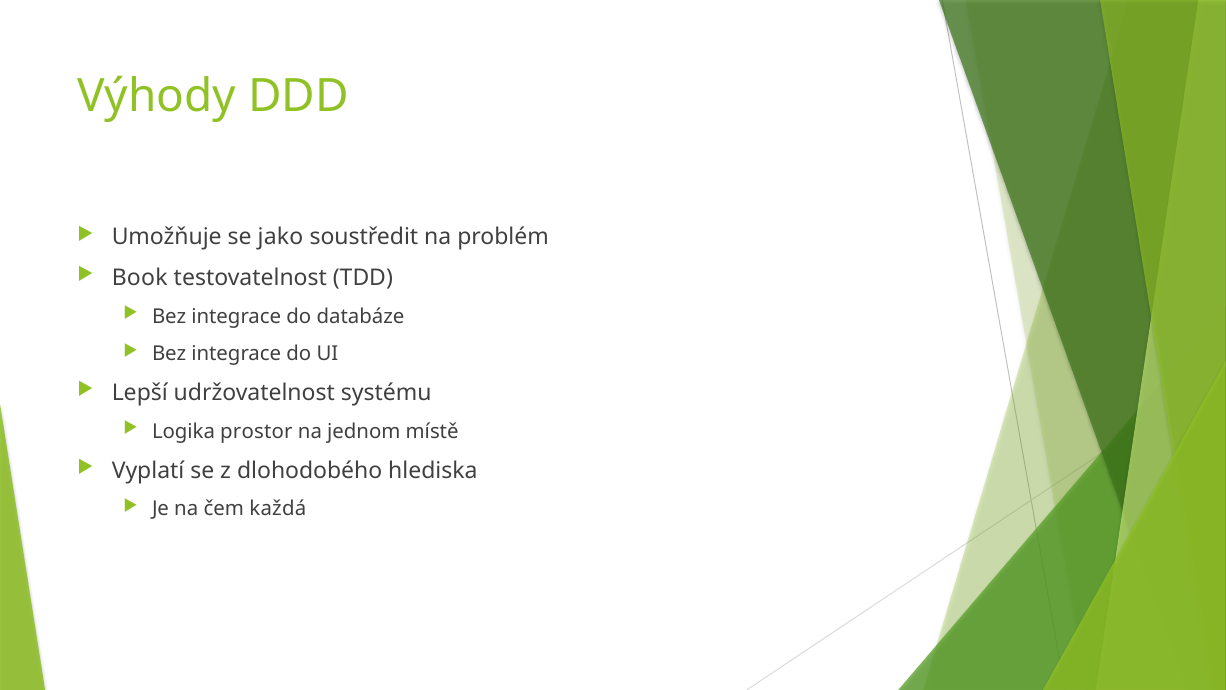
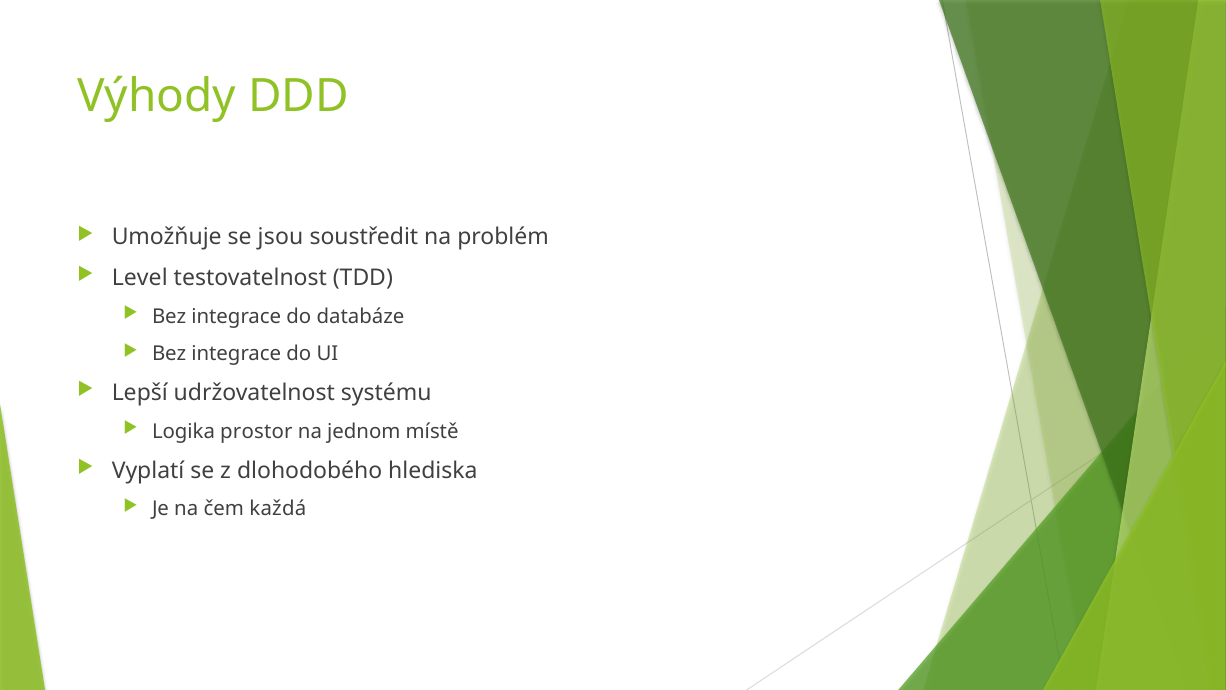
jako: jako -> jsou (281, 237)
Book: Book -> Level (140, 278)
